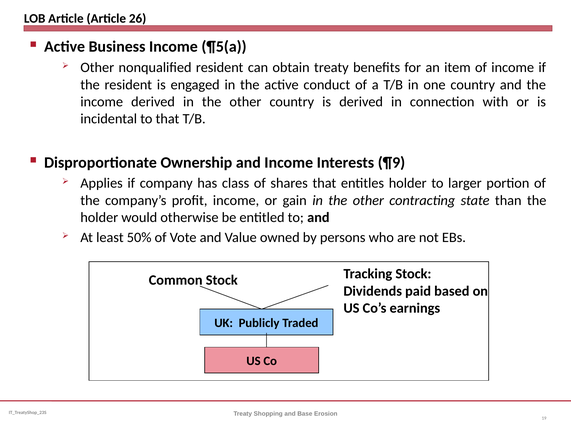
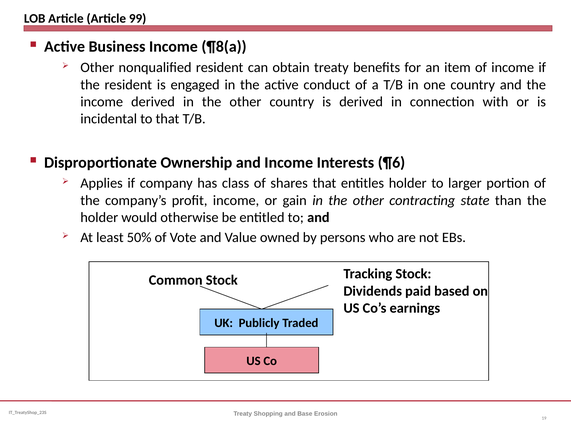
26: 26 -> 99 (138, 18)
¶5(a: ¶5(a -> ¶8(a (224, 47)
¶9: ¶9 -> ¶6 (391, 163)
